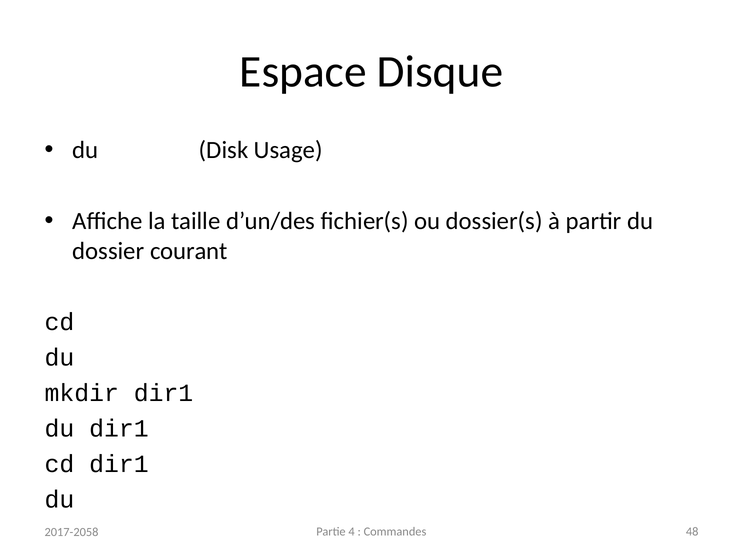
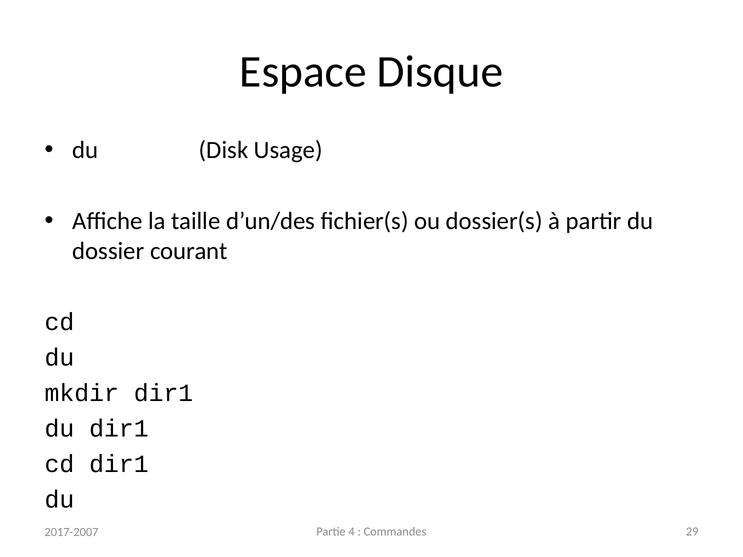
48: 48 -> 29 (692, 532)
2017-2058: 2017-2058 -> 2017-2007 (72, 532)
